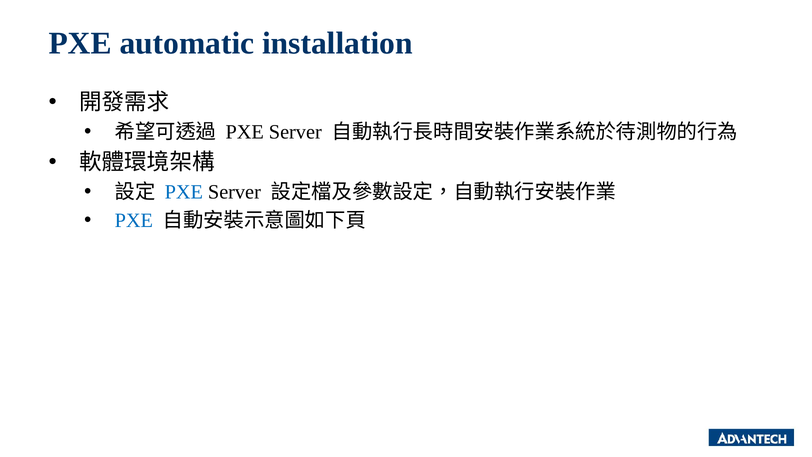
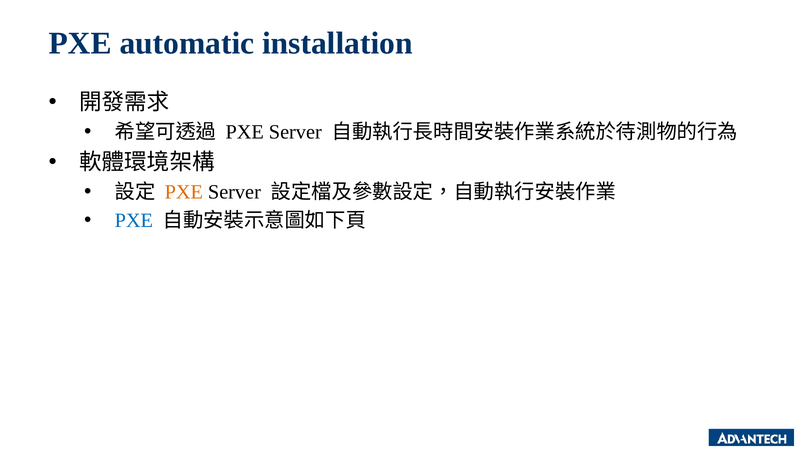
PXE colour: blue -> orange (184, 192)
